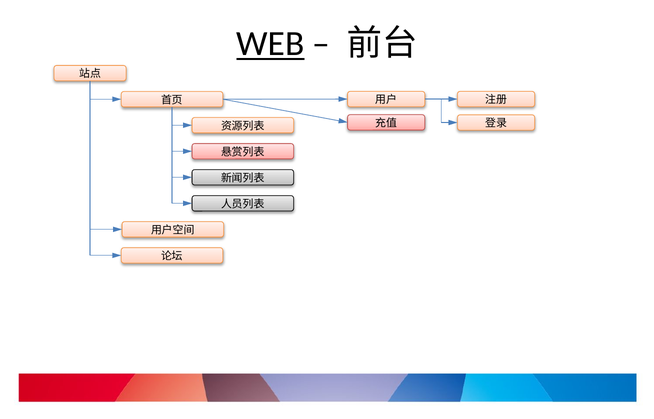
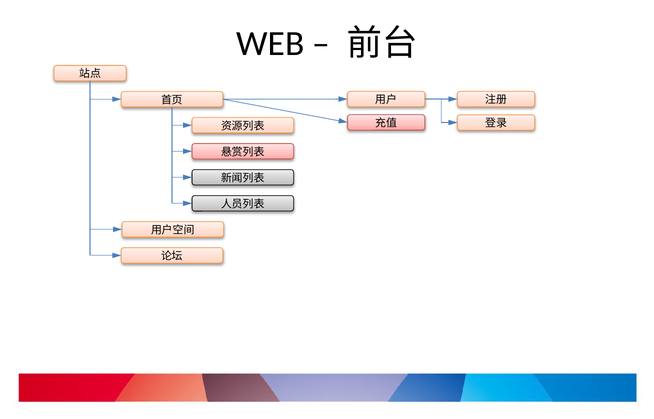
WEB underline: present -> none (270, 44)
